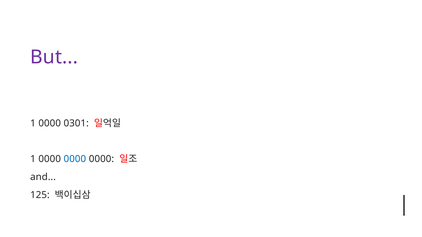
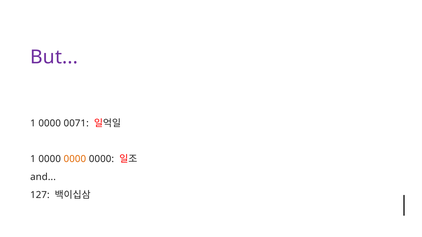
0301: 0301 -> 0071 (76, 123)
0000 colour: blue -> orange (75, 159)
125: 125 -> 127 (40, 195)
